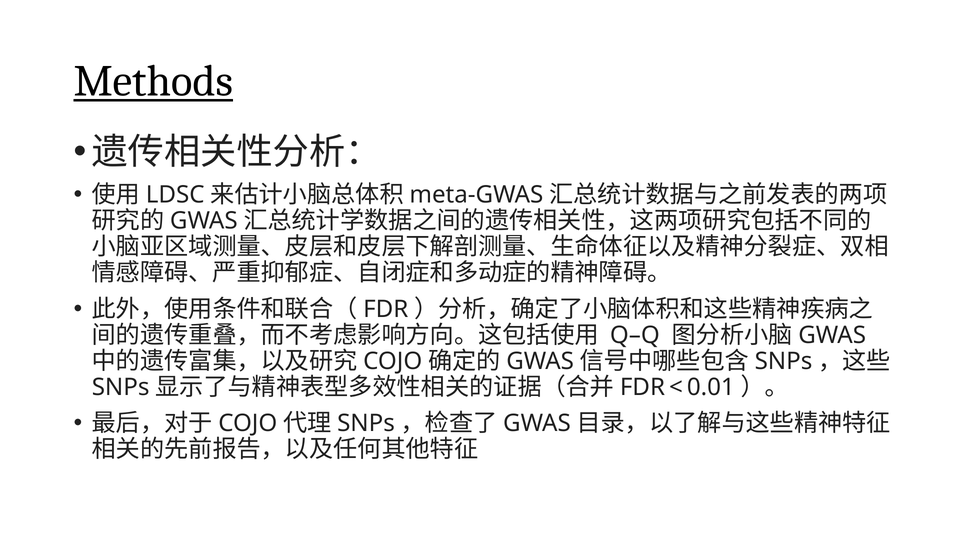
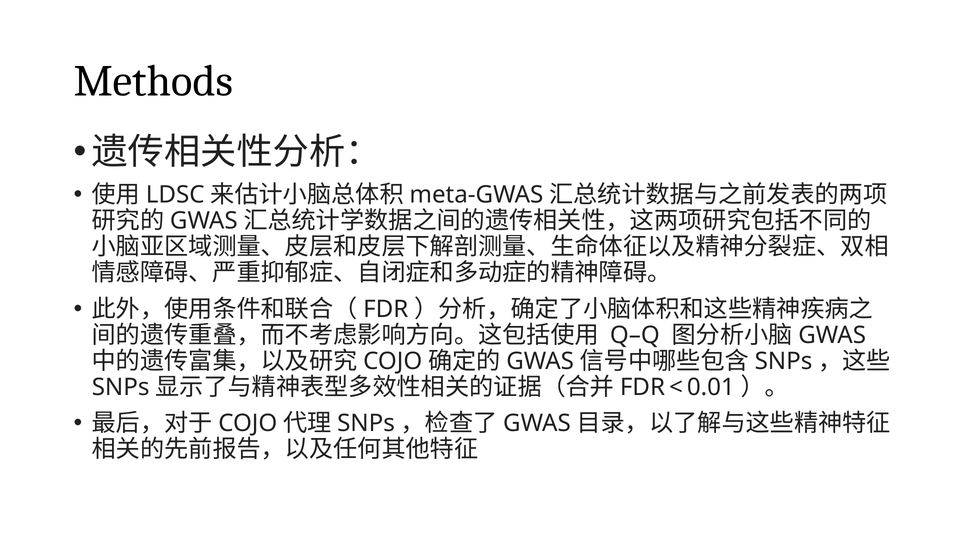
Methods underline: present -> none (153, 81)
